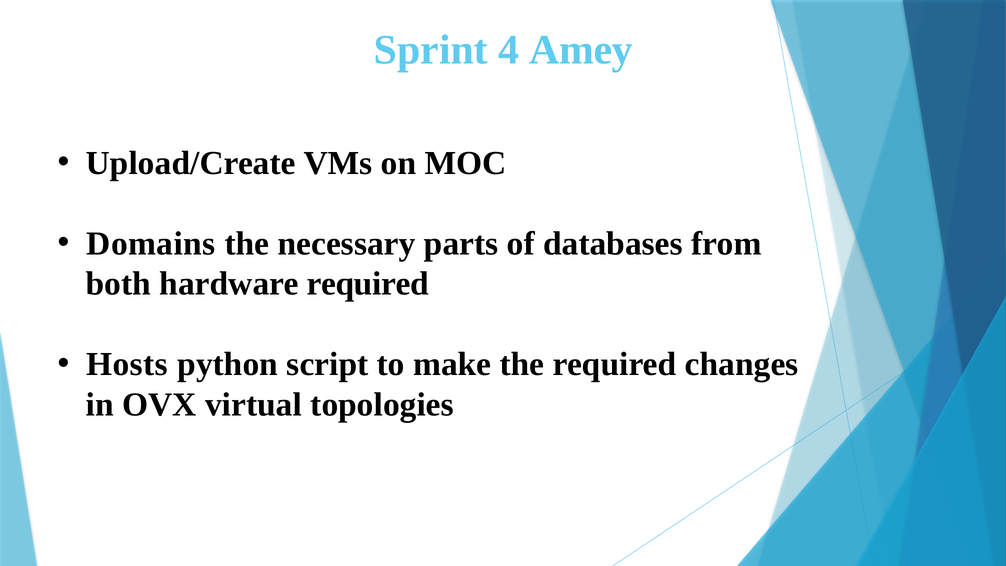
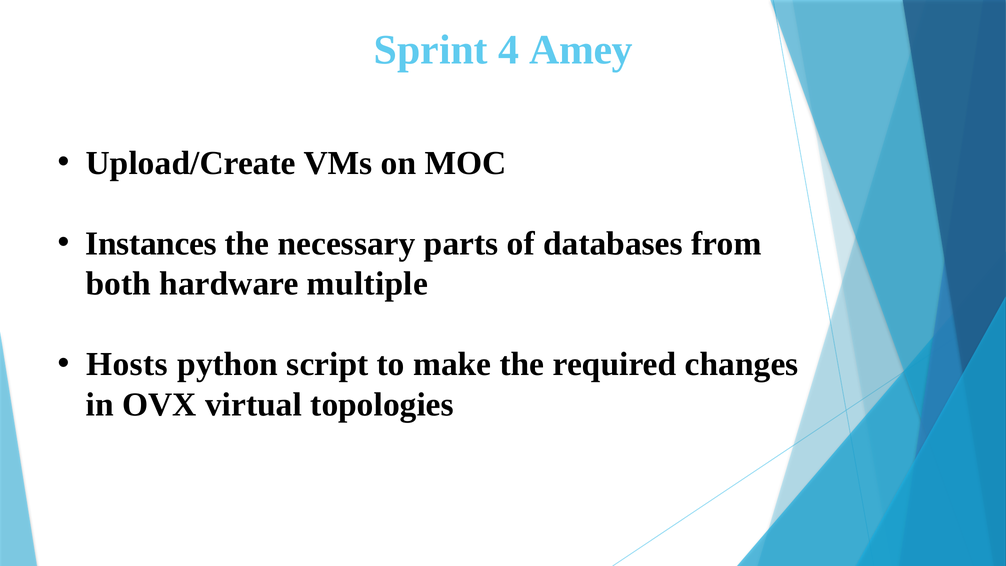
Domains: Domains -> Instances (151, 244)
hardware required: required -> multiple (367, 284)
